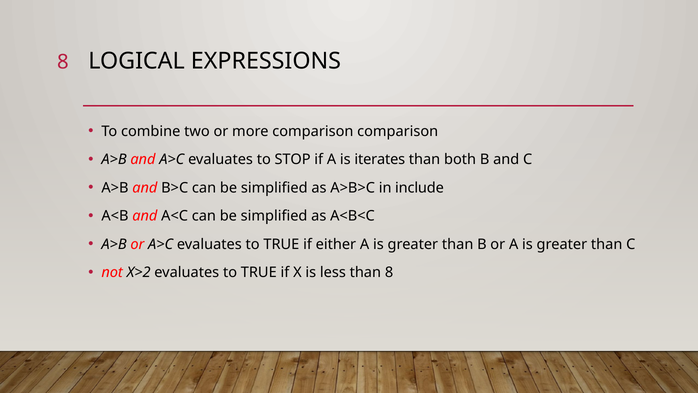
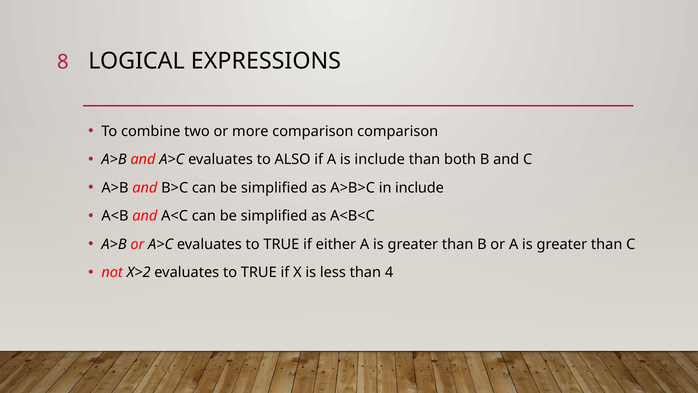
STOP: STOP -> ALSO (293, 159)
is iterates: iterates -> include (380, 159)
than 8: 8 -> 4 (389, 272)
